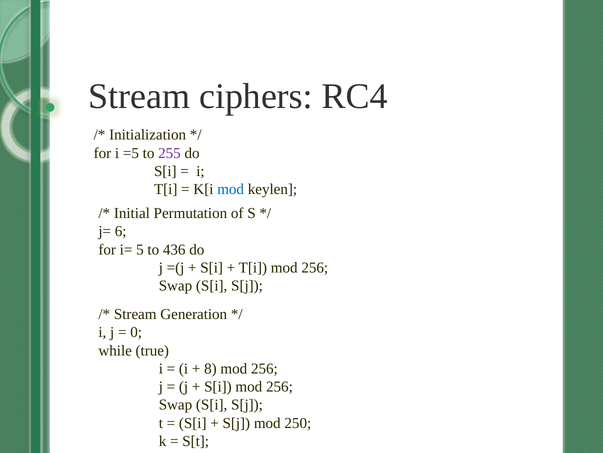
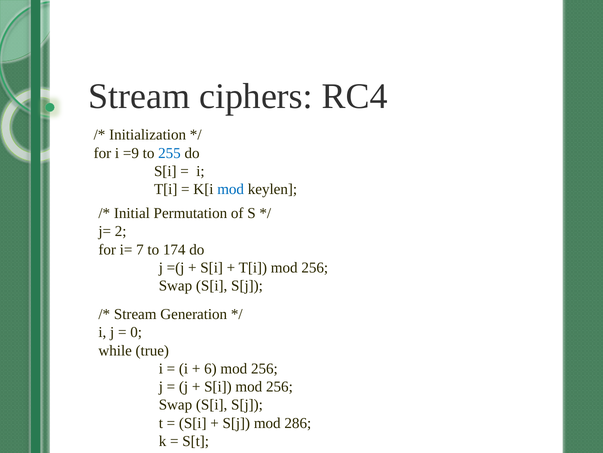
=5: =5 -> =9 (131, 153)
255 colour: purple -> blue (169, 153)
6: 6 -> 2 (121, 231)
5: 5 -> 7 (140, 249)
436: 436 -> 174 (174, 249)
8: 8 -> 6 (210, 368)
250: 250 -> 286 (298, 422)
